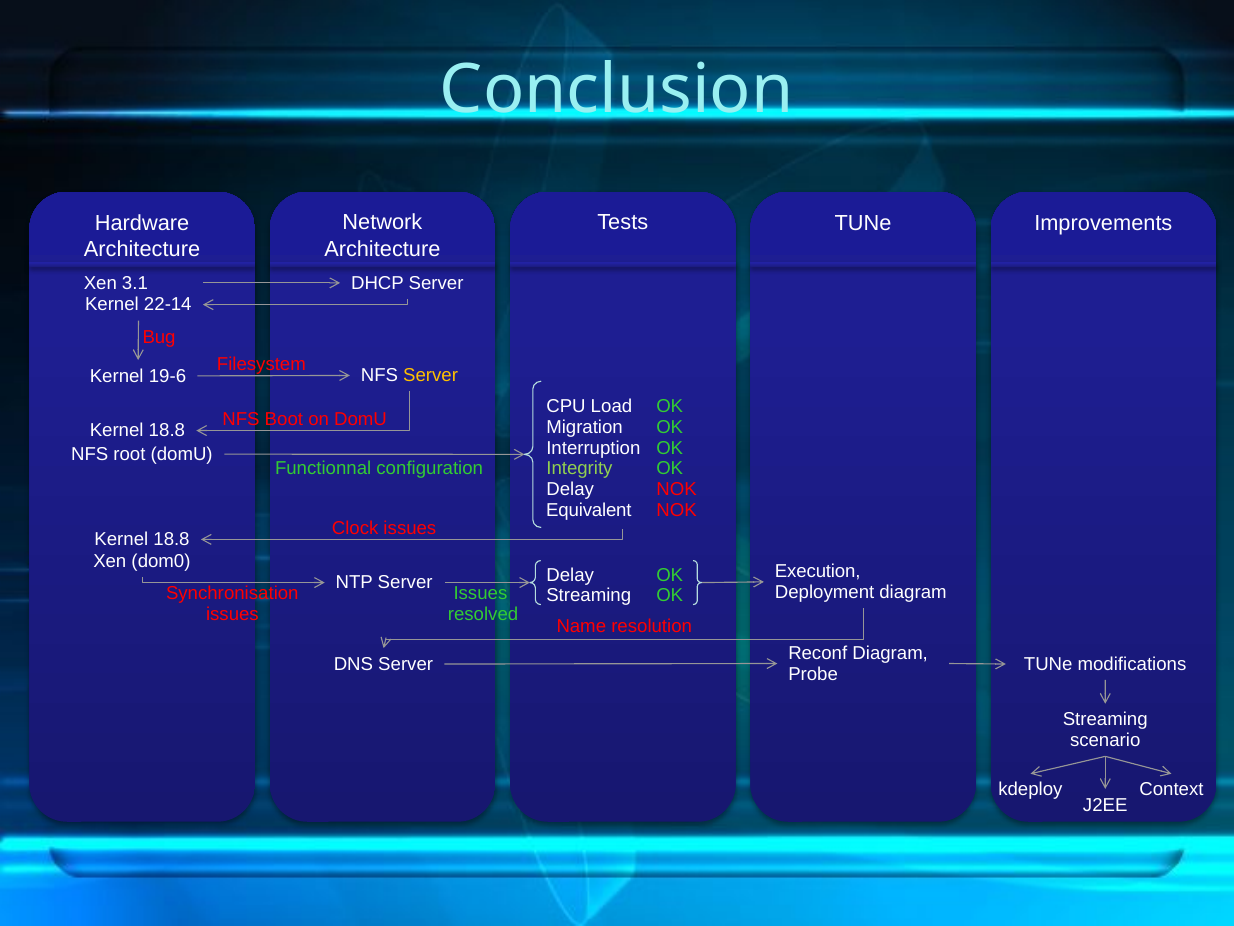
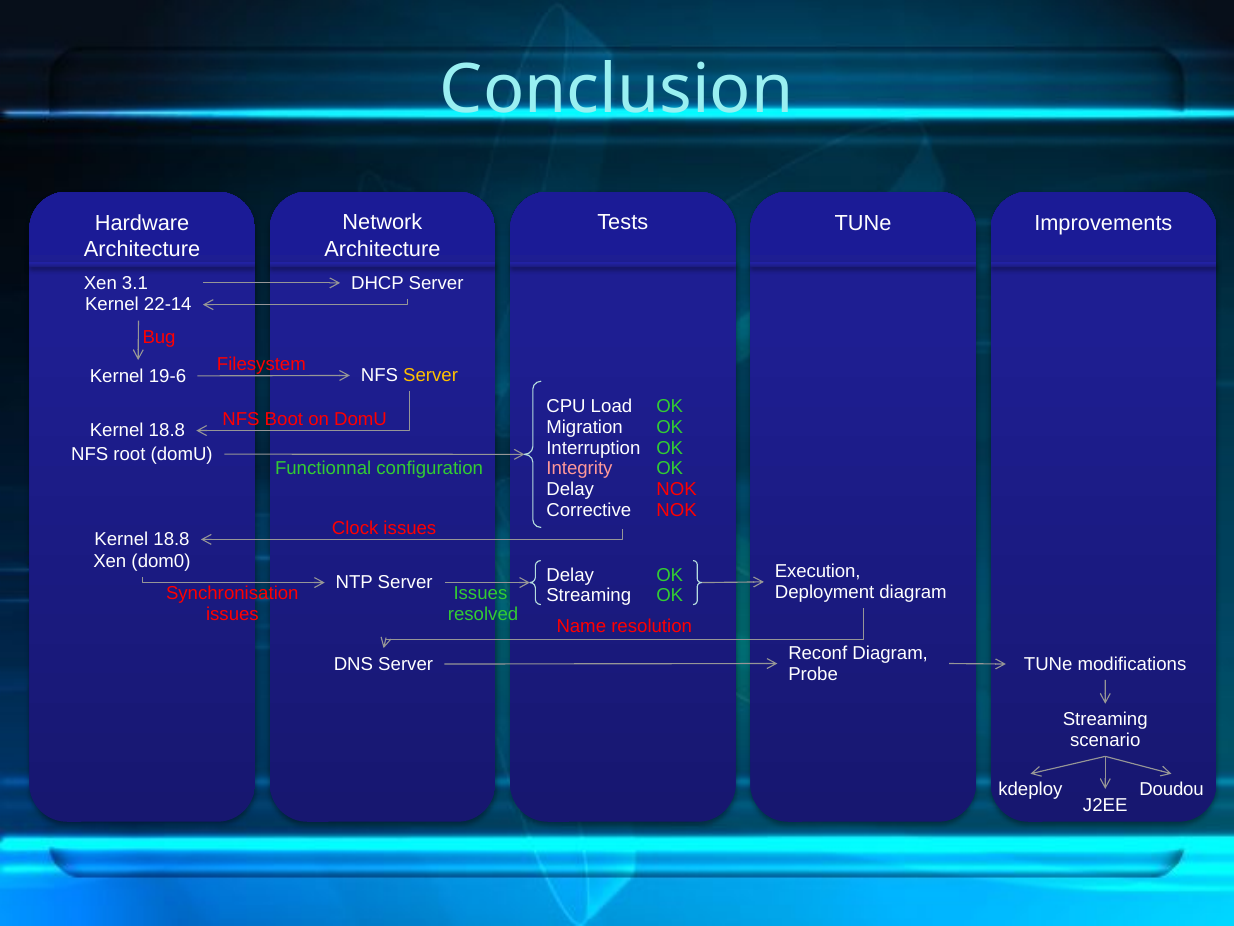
Integrity colour: light green -> pink (579, 469)
Equivalent: Equivalent -> Corrective (589, 510)
Context: Context -> Doudou (1172, 789)
